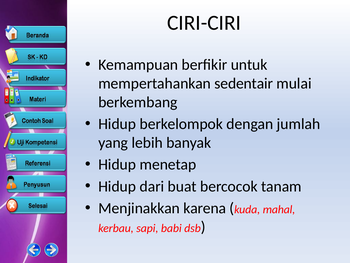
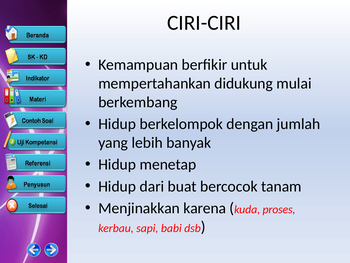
sedentair: sedentair -> didukung (244, 83)
mahal: mahal -> proses (279, 209)
